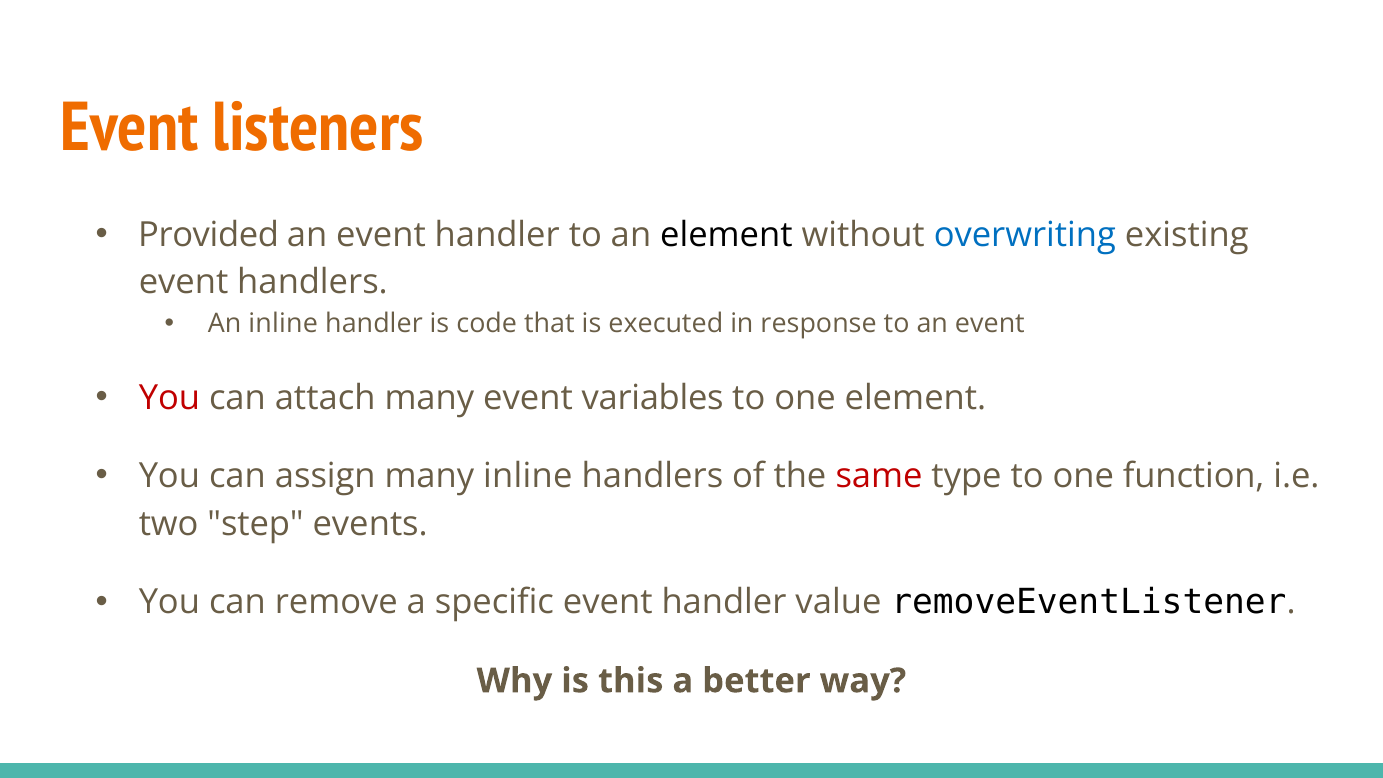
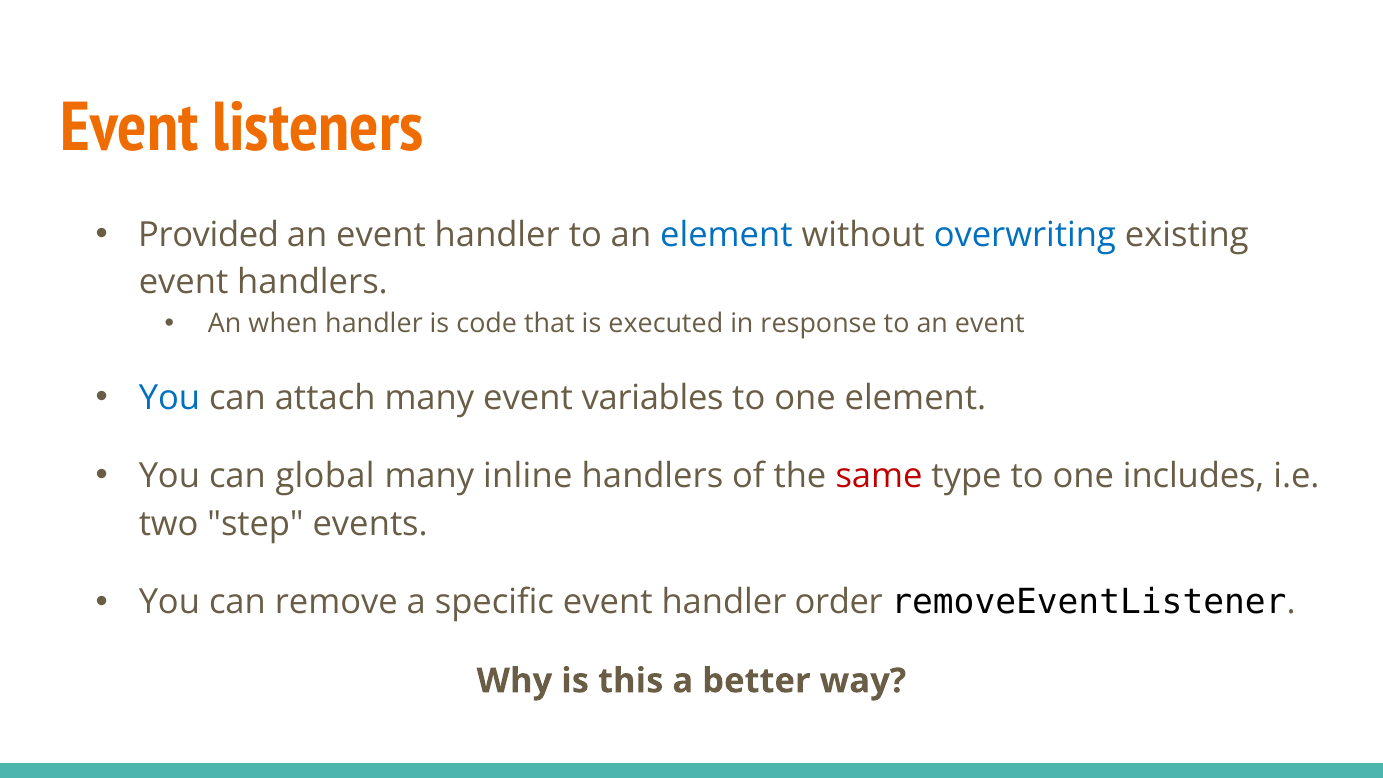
element colour: black -> blue (726, 235)
An inline: inline -> when (283, 324)
You colour: red -> blue (169, 398)
assign: assign -> global (325, 476)
function: function -> includes (1194, 476)
value: value -> order (839, 602)
